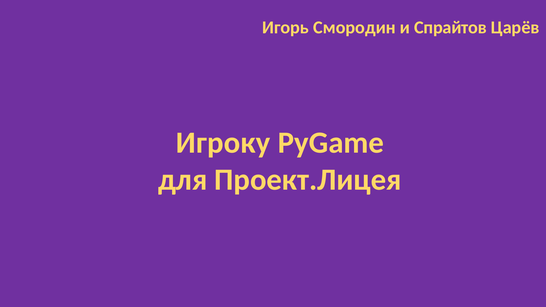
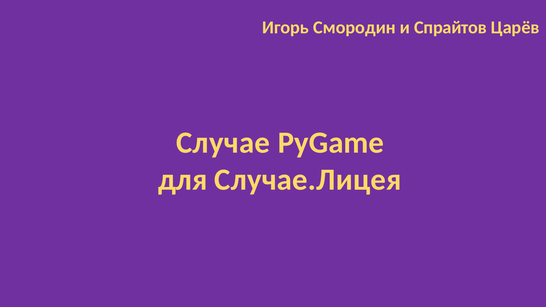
Игроку: Игроку -> Случае (223, 143)
Проект.Лицея: Проект.Лицея -> Случае.Лицея (308, 180)
